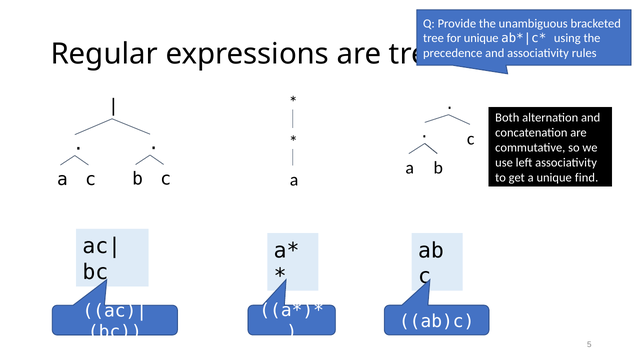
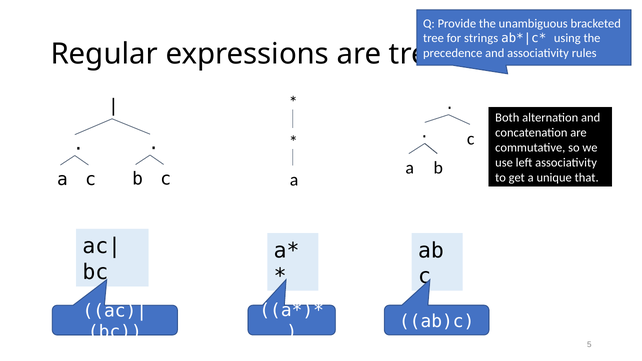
for unique: unique -> strings (481, 38)
find: find -> that (587, 178)
